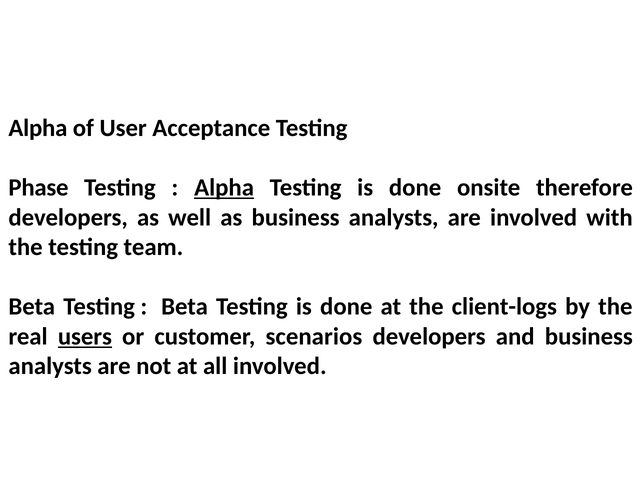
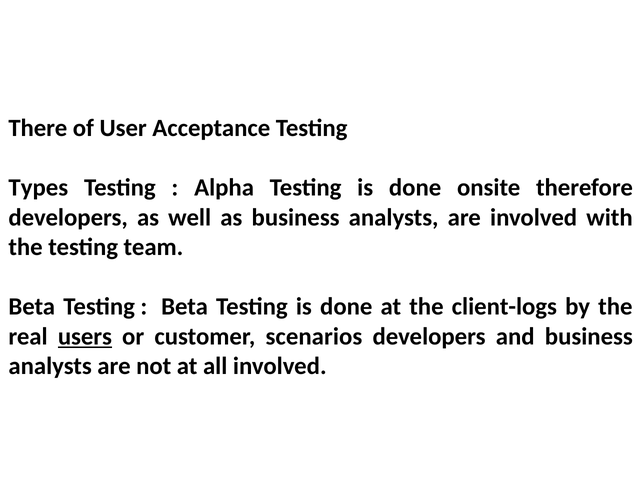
Alpha: Alpha -> There (38, 128)
Phase: Phase -> Types (38, 188)
Alpha underline: present -> none (224, 188)
